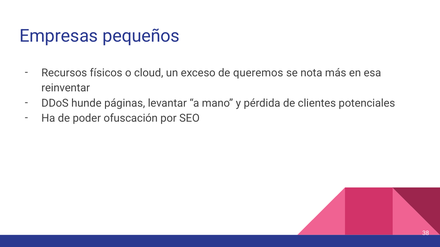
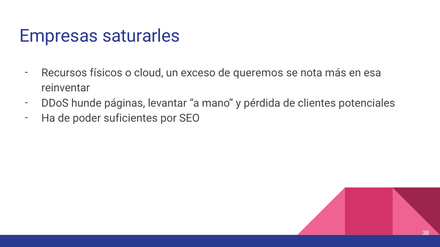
pequeños: pequeños -> saturarles (141, 36)
ofuscación: ofuscación -> suficientes (131, 118)
